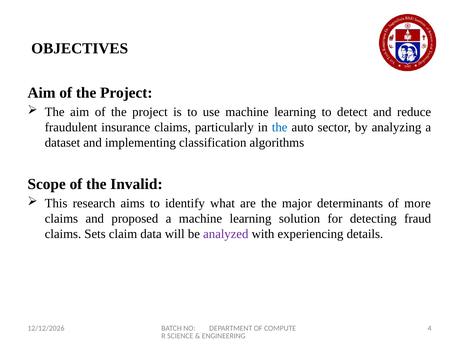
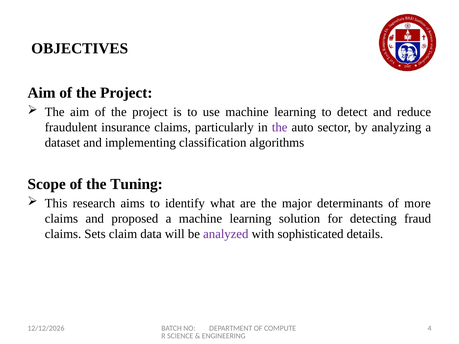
the colour: blue -> purple (280, 127)
Invalid: Invalid -> Tuning (137, 184)
experiencing: experiencing -> sophisticated (311, 234)
